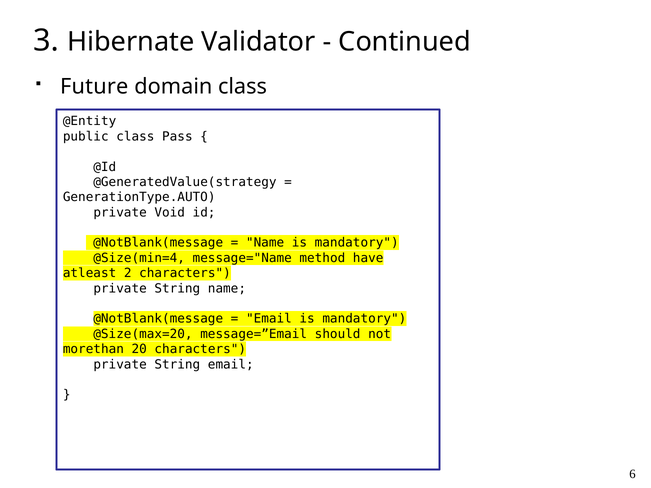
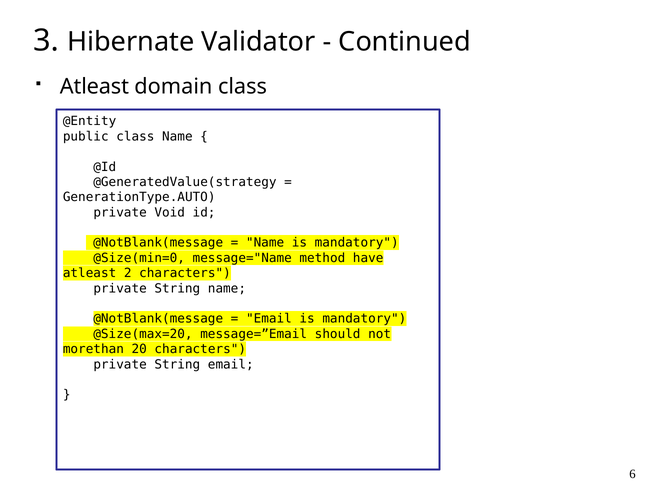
Future: Future -> Atleast (94, 87)
class Pass: Pass -> Name (177, 137)
@Size(min=4: @Size(min=4 -> @Size(min=0 (139, 258)
